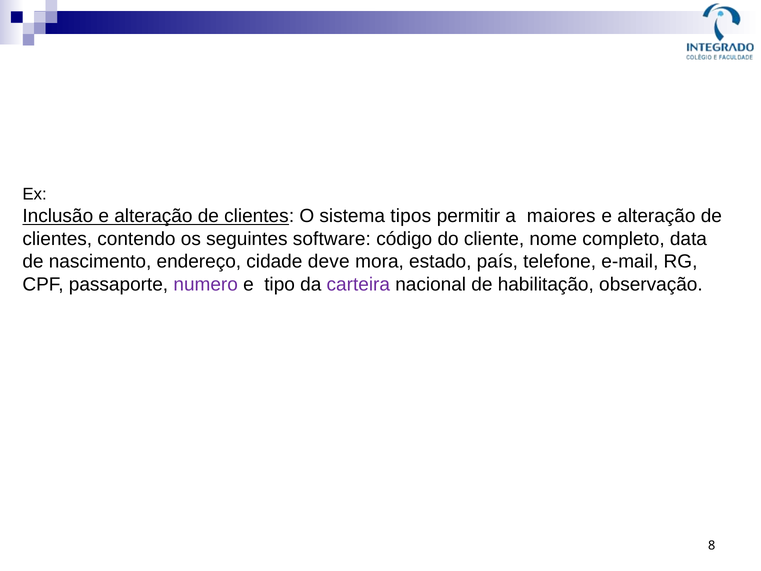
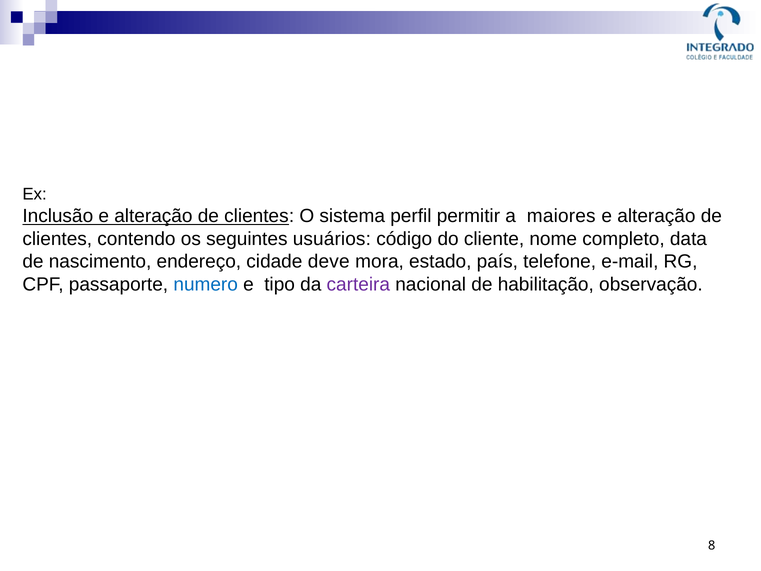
tipos: tipos -> perfil (411, 216)
software: software -> usuários (332, 239)
numero colour: purple -> blue (206, 284)
